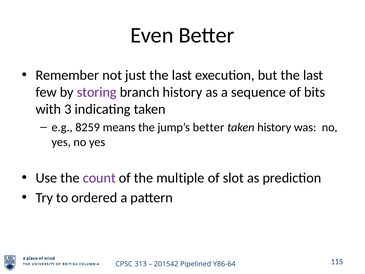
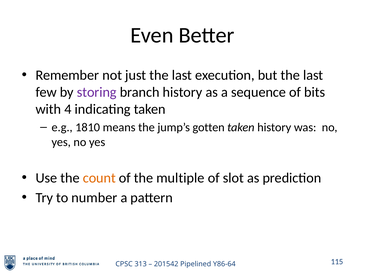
3: 3 -> 4 (68, 109)
8259: 8259 -> 1810 (88, 127)
jump’s better: better -> gotten (209, 127)
count colour: purple -> orange (99, 178)
ordered: ordered -> number (94, 198)
